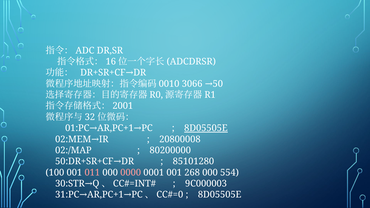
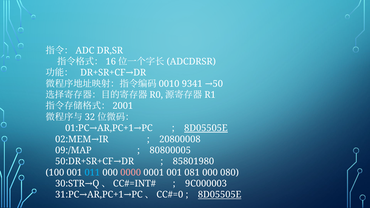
3066: 3066 -> 9341 (192, 84)
02:/MAP: 02:/MAP -> 09:/MAP (73, 150)
80200000: 80200000 -> 80800005 (170, 150)
85101280: 85101280 -> 85801980 (193, 161)
011 colour: pink -> light blue (92, 173)
268: 268 -> 081 (192, 173)
554: 554 -> 080 (230, 173)
8D05505E underline: none -> present (220, 195)
